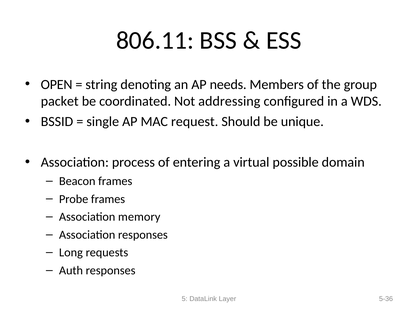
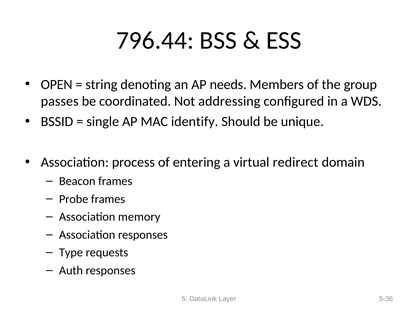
806.11: 806.11 -> 796.44 (155, 40)
packet: packet -> passes (60, 101)
request: request -> identify (195, 122)
possible: possible -> redirect (295, 163)
Long: Long -> Type (71, 253)
